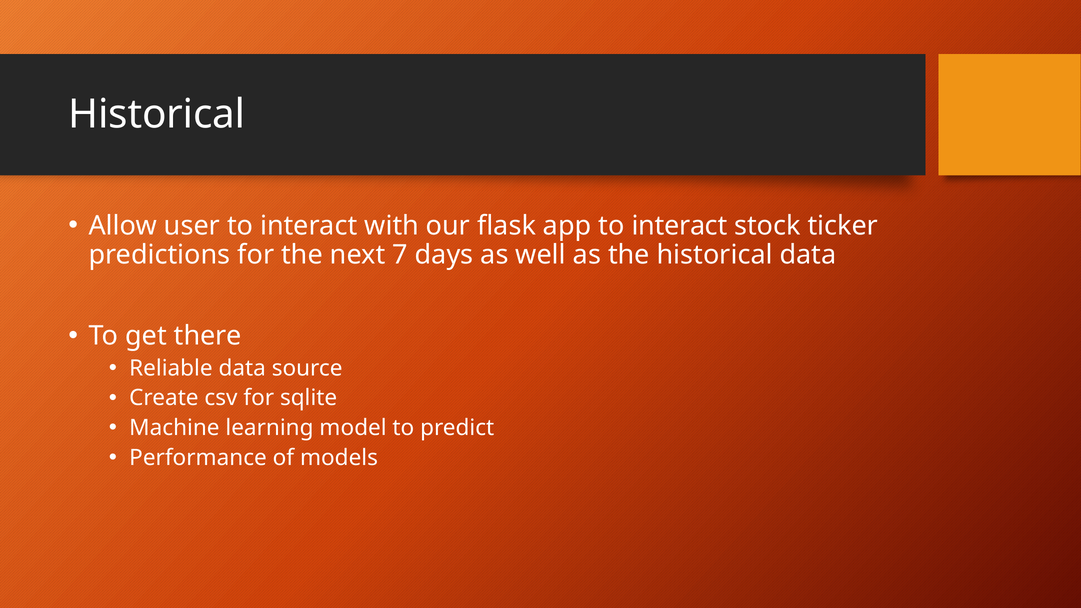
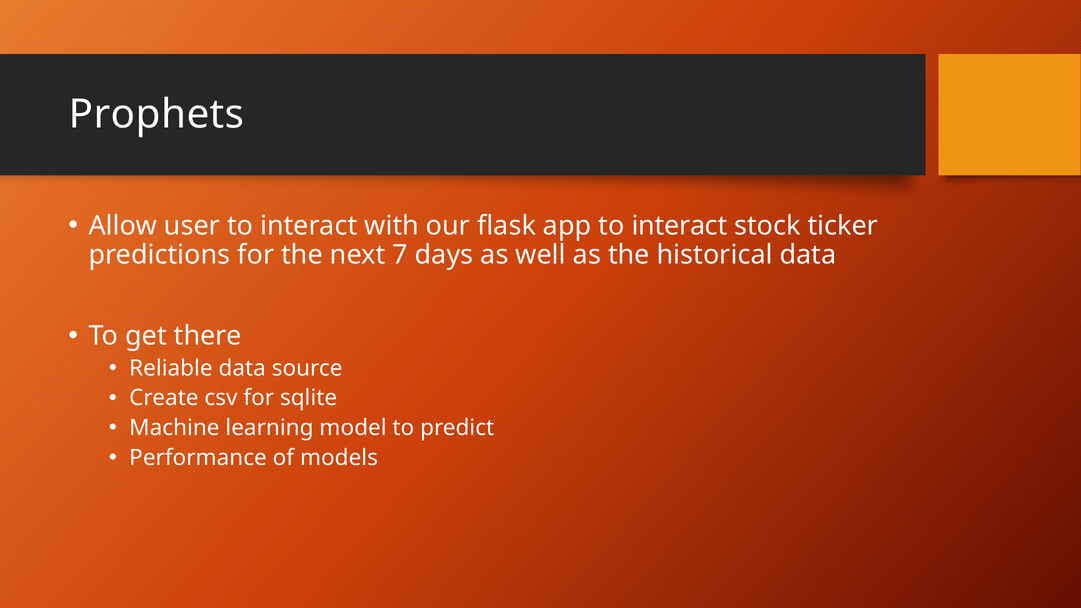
Historical: Historical -> Prophets (157, 114)
